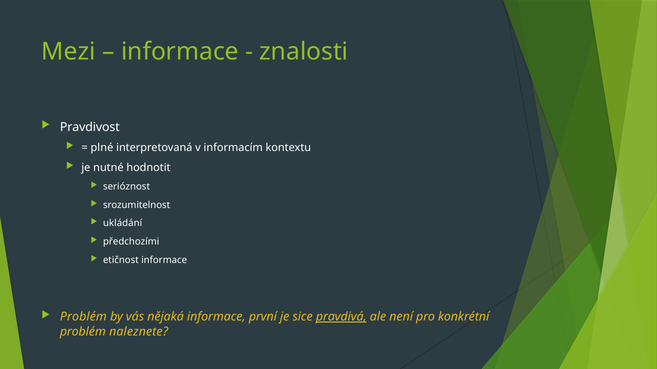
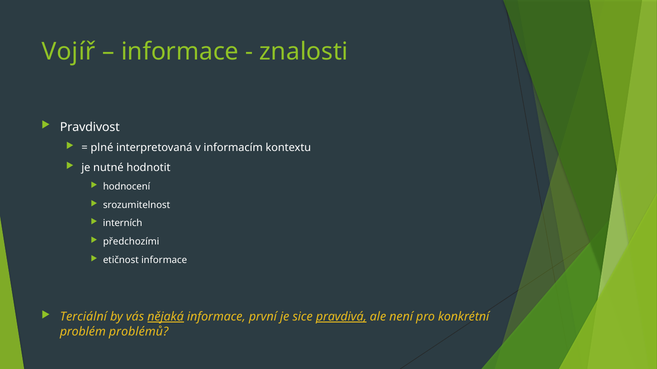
Mezi: Mezi -> Vojíř (69, 52)
serióznost: serióznost -> hodnocení (127, 187)
ukládání: ukládání -> interních (123, 224)
Problém: Problém -> Terciální (83, 317)
nějaká underline: none -> present (166, 317)
naleznete: naleznete -> problémů (139, 332)
